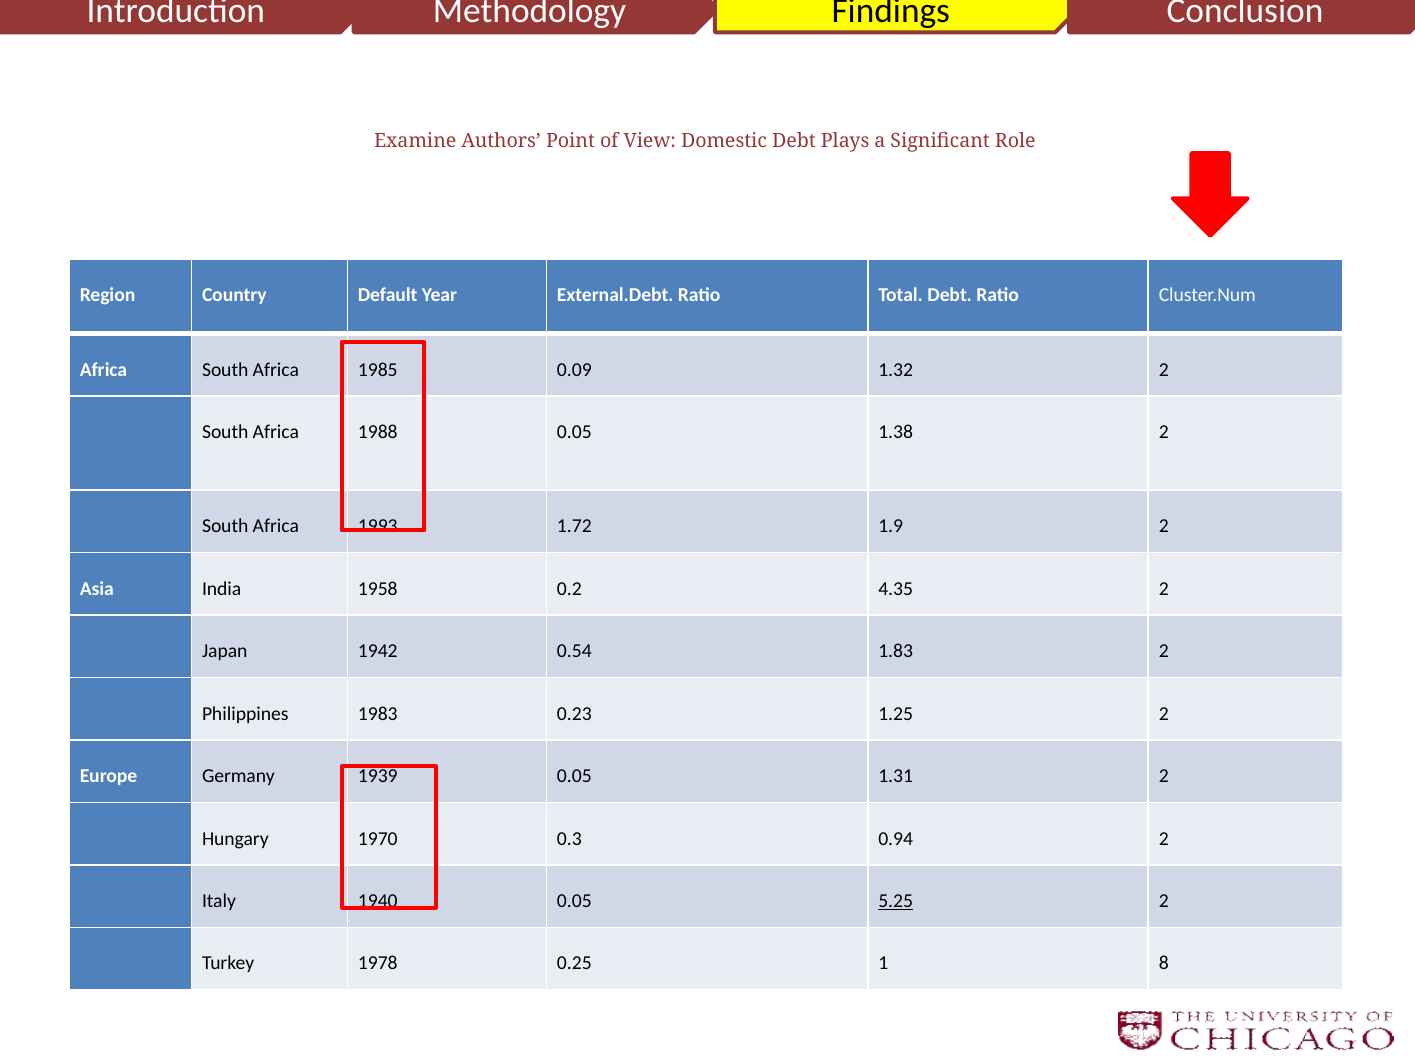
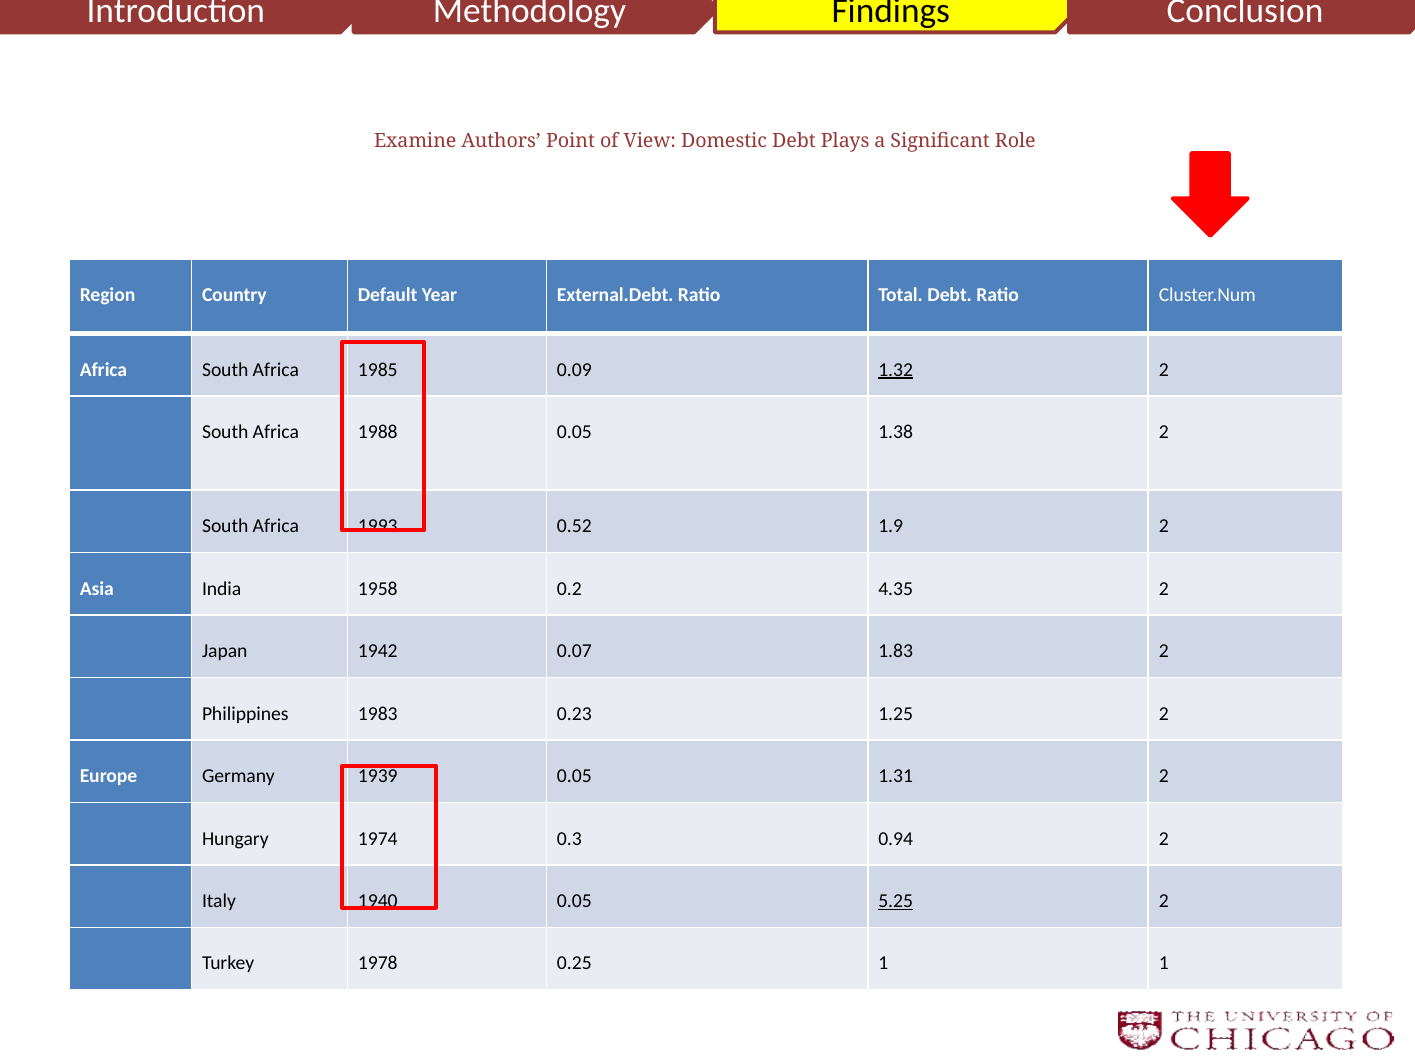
1.32 underline: none -> present (896, 370)
1.72: 1.72 -> 0.52 (574, 526)
0.54: 0.54 -> 0.07 (574, 651)
1970: 1970 -> 1974 (378, 839)
1 8: 8 -> 1 (1164, 964)
